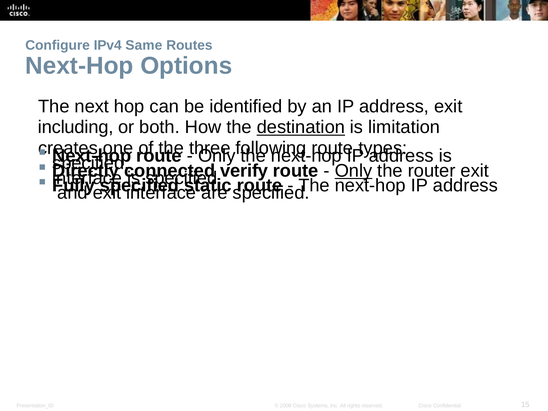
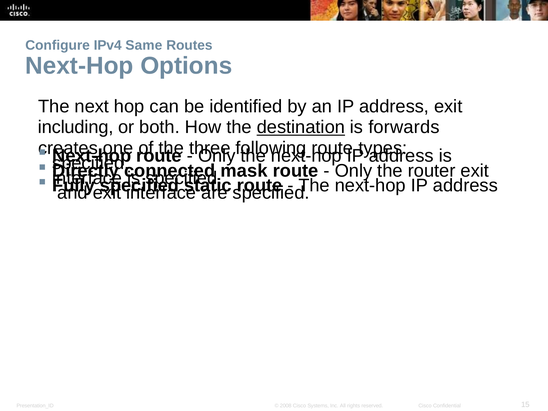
limitation: limitation -> forwards (404, 127)
verify: verify -> mask (244, 171)
Only underline: present -> none (353, 171)
